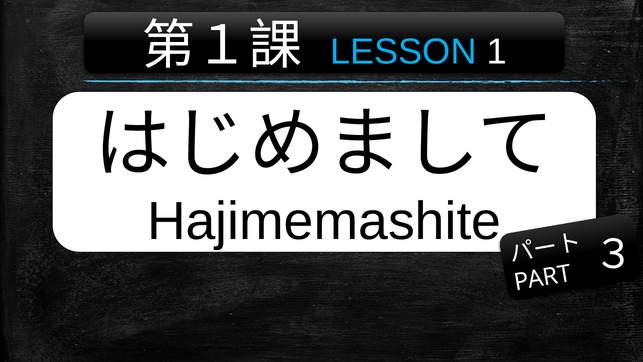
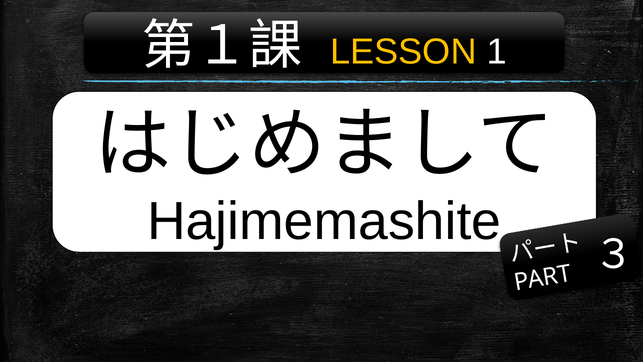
LESSON colour: light blue -> yellow (403, 52)
